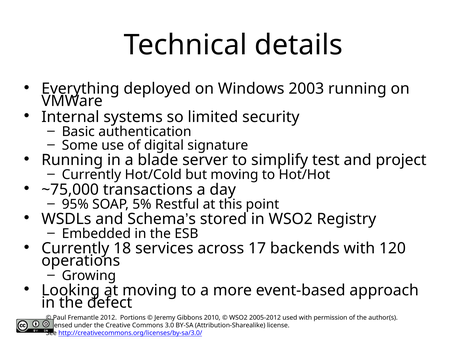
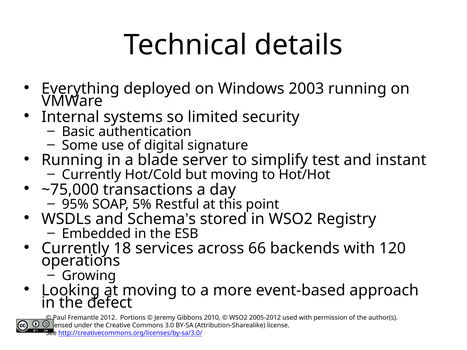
project: project -> instant (401, 160)
17: 17 -> 66 (257, 249)
